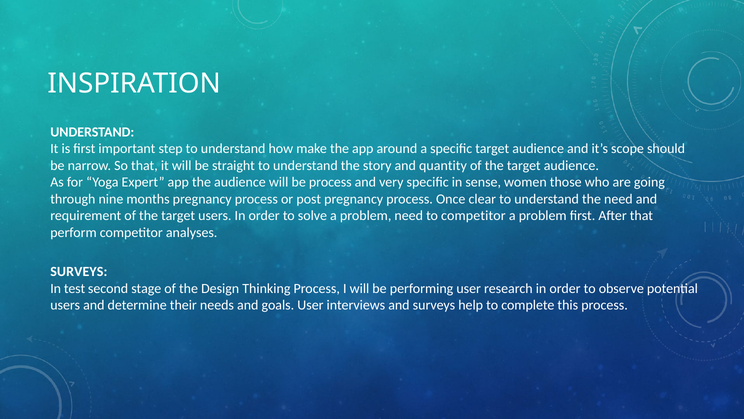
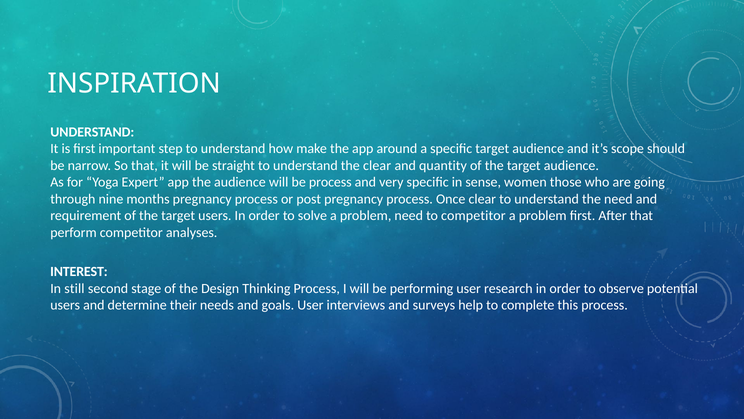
the story: story -> clear (377, 165)
SURVEYS: SURVEYS -> INTEREST (79, 271)
test: test -> still (74, 288)
